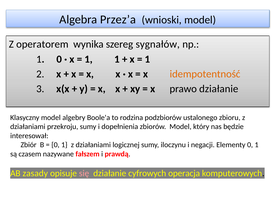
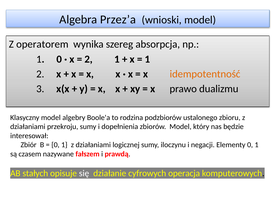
sygnałów: sygnałów -> absorpcja (158, 44)
1: 1 -> 2 (89, 59)
prawo działanie: działanie -> dualizmu (219, 89)
zasady: zasady -> stałych (35, 174)
się colour: pink -> white (84, 174)
